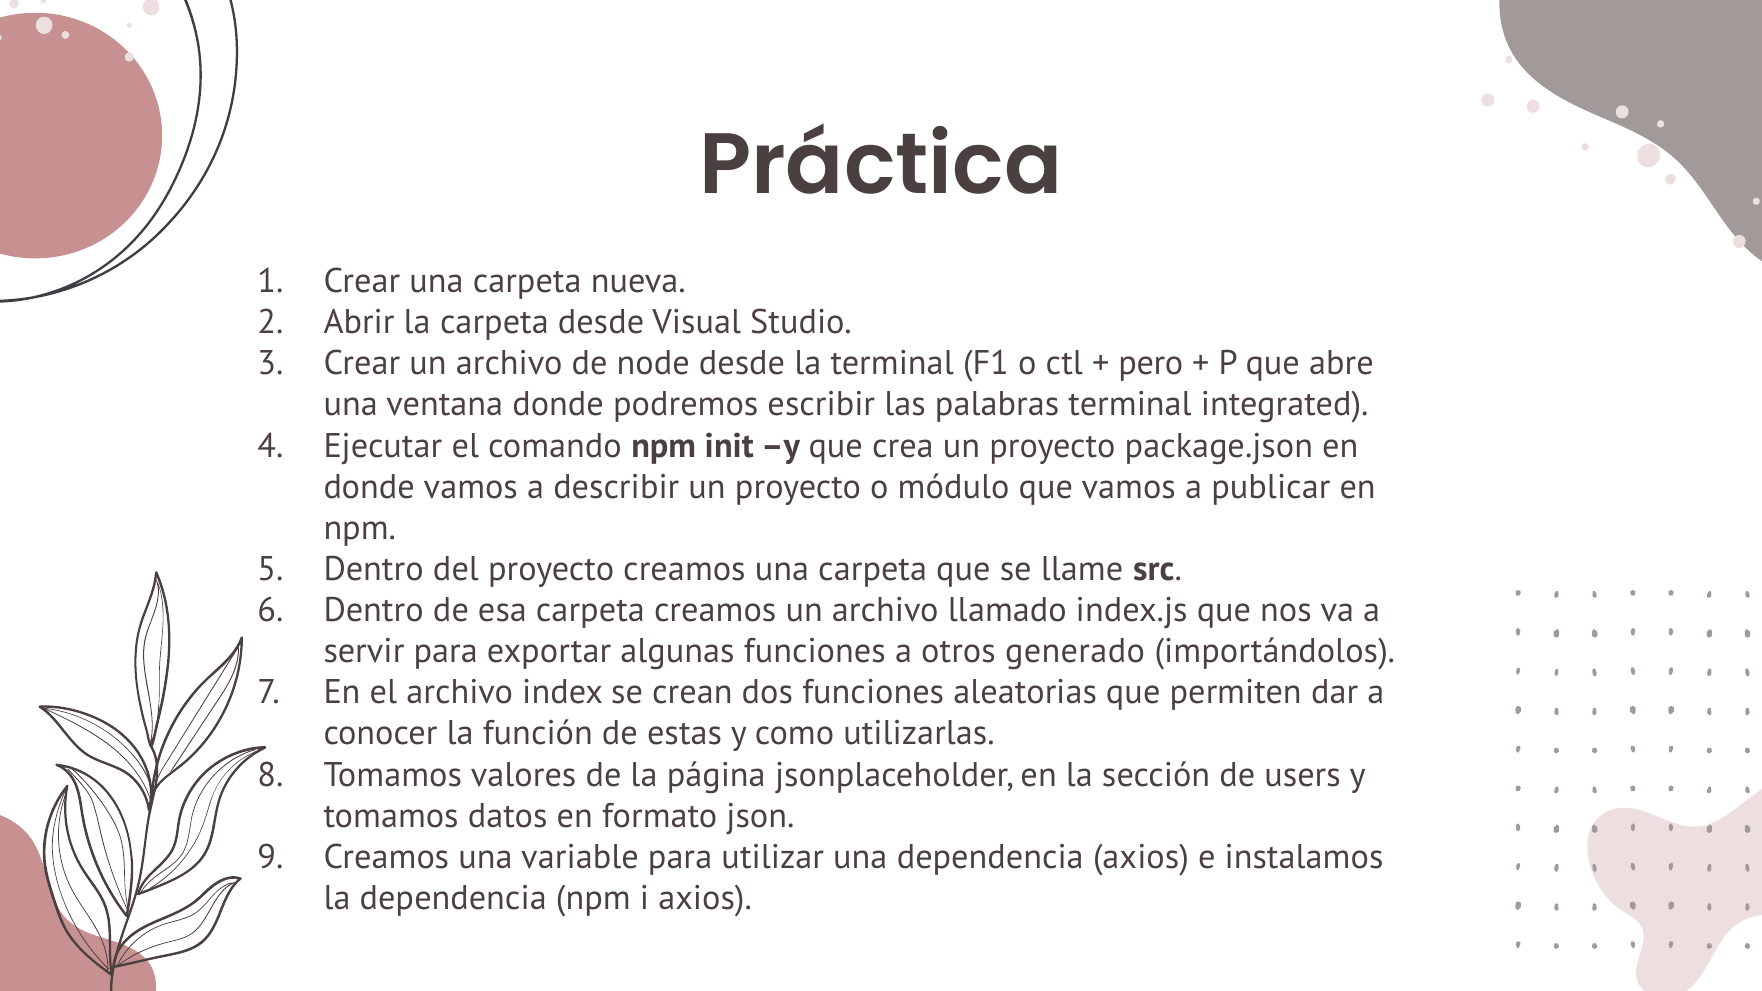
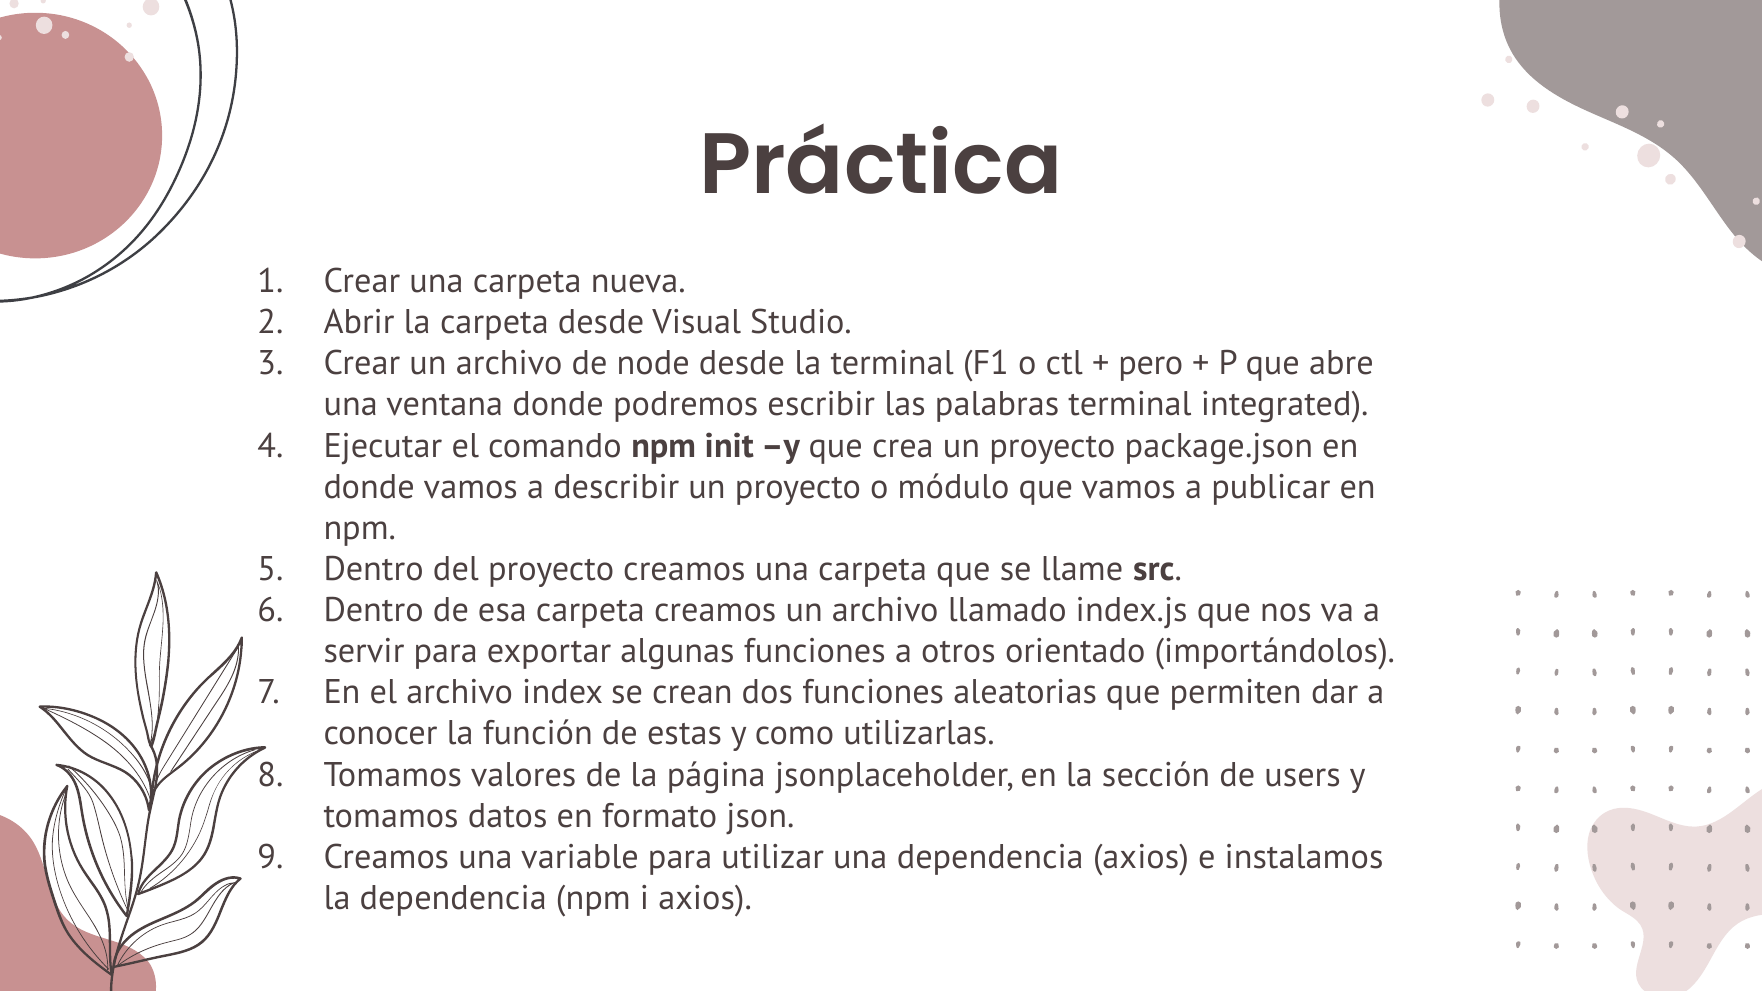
generado: generado -> orientado (1075, 652)
